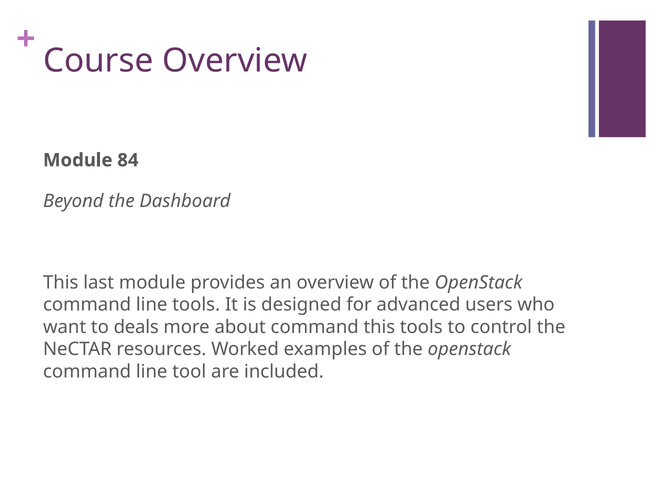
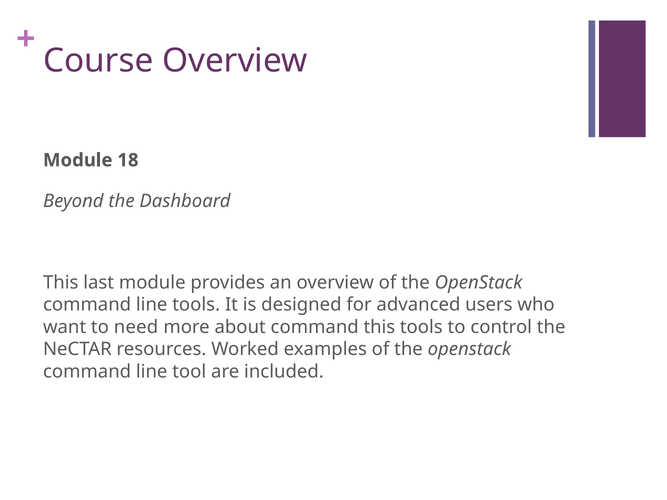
84: 84 -> 18 (128, 160)
deals: deals -> need (136, 327)
